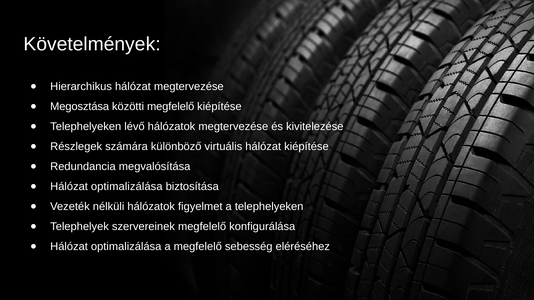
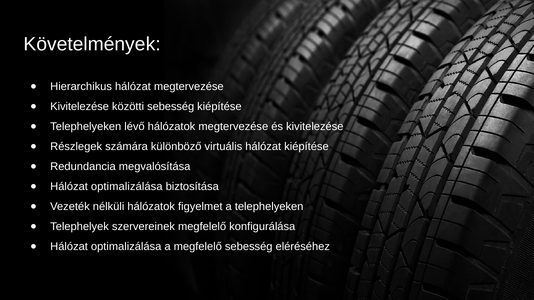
Megosztása: Megosztása -> Kivitelezése (80, 107)
közötti megfelelő: megfelelő -> sebesség (171, 107)
